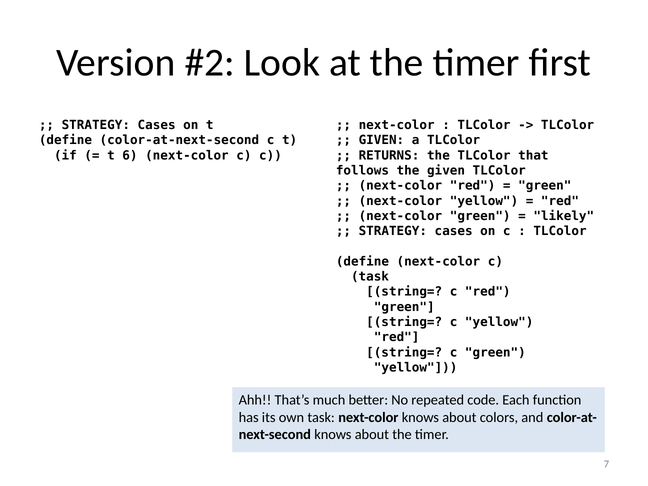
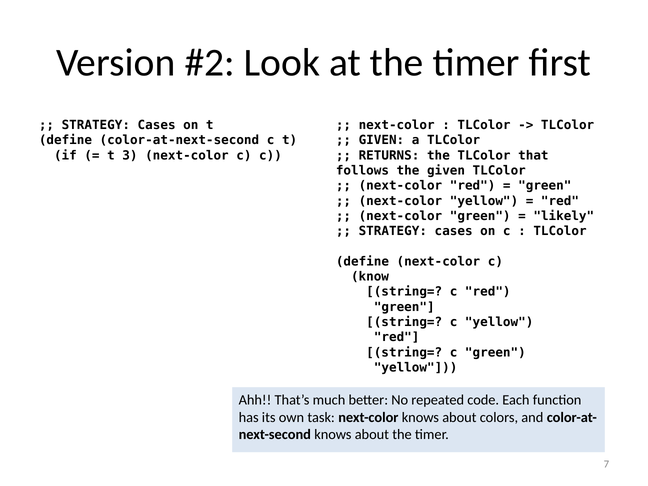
6: 6 -> 3 (130, 155)
task: task -> know (370, 277)
